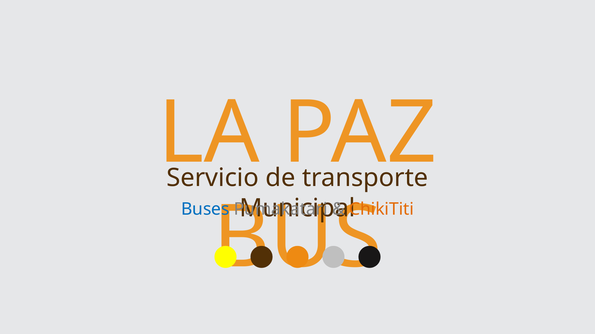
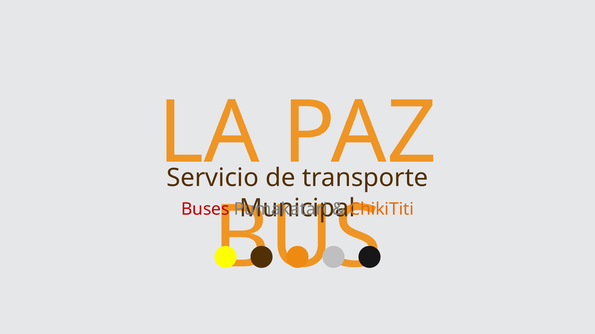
Buses colour: blue -> red (205, 210)
